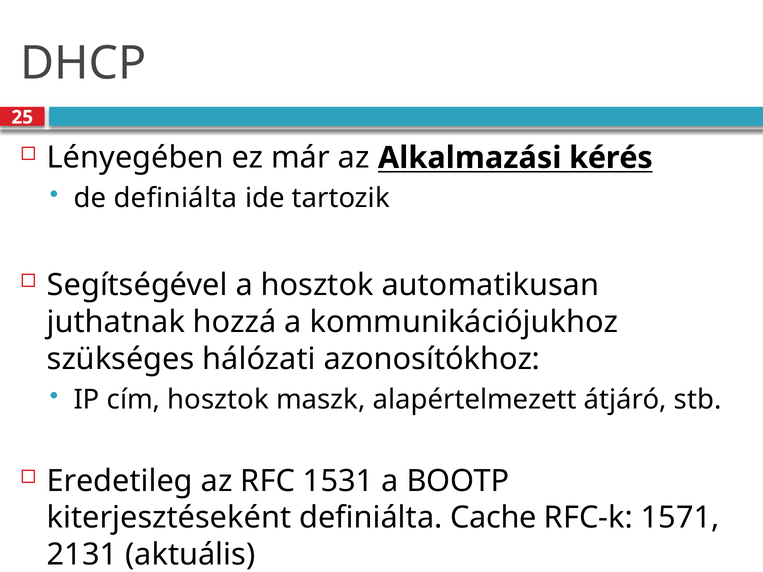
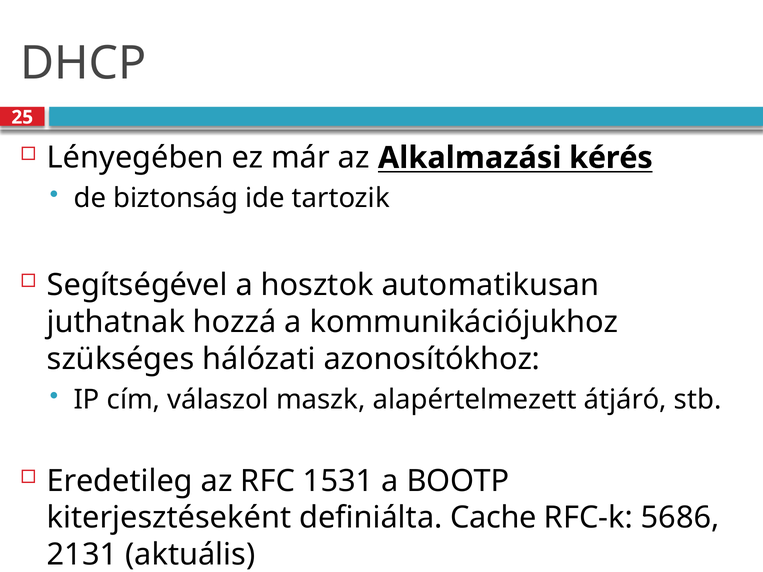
de definiálta: definiálta -> biztonság (176, 198)
cím hosztok: hosztok -> válaszol (218, 400)
1571: 1571 -> 5686 (680, 518)
